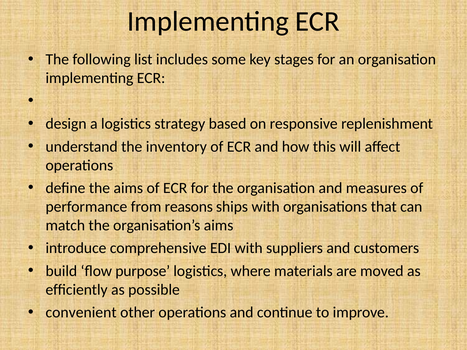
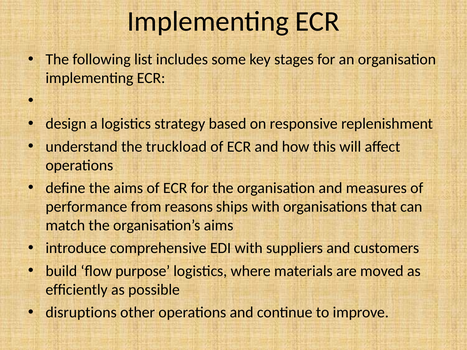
inventory: inventory -> truckload (176, 147)
convenient: convenient -> disruptions (81, 313)
